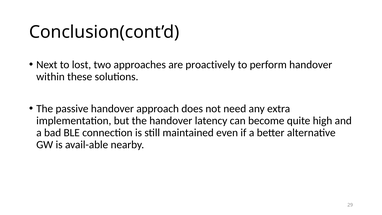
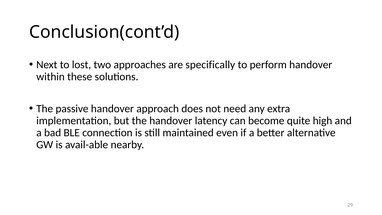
proactively: proactively -> specifically (210, 65)
